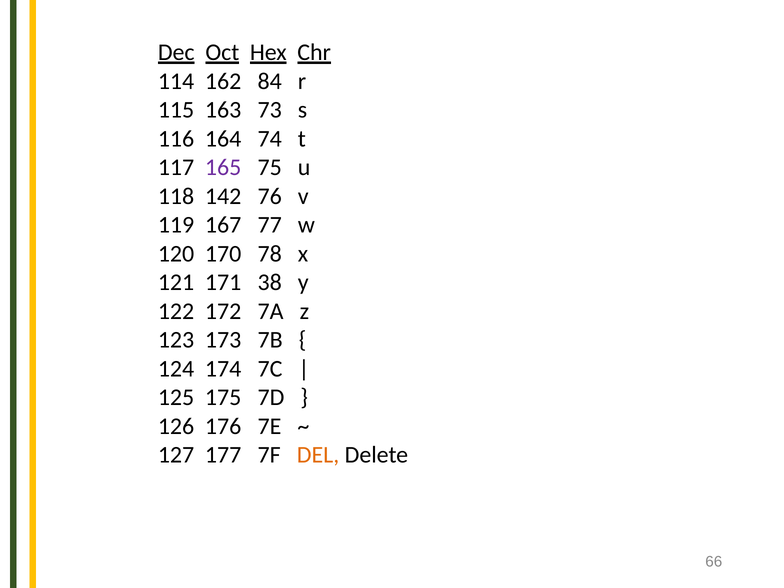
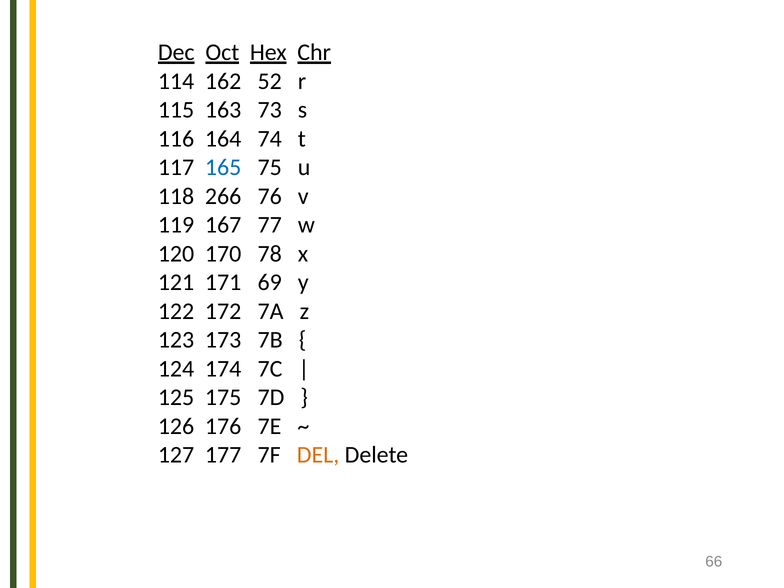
84: 84 -> 52 (270, 81)
165 colour: purple -> blue (223, 167)
142: 142 -> 266 (223, 196)
38: 38 -> 69 (270, 282)
